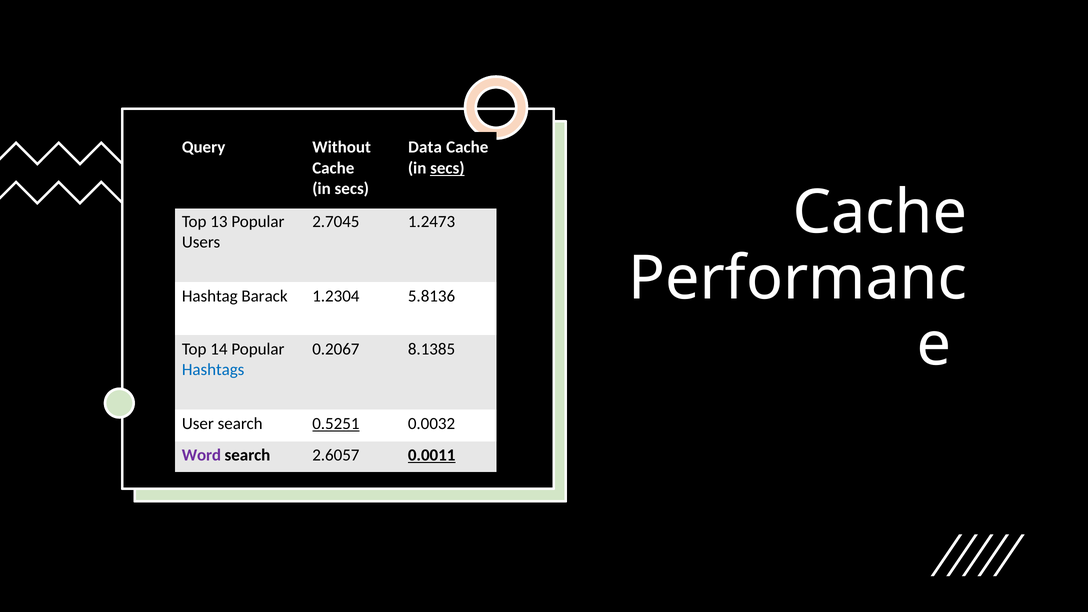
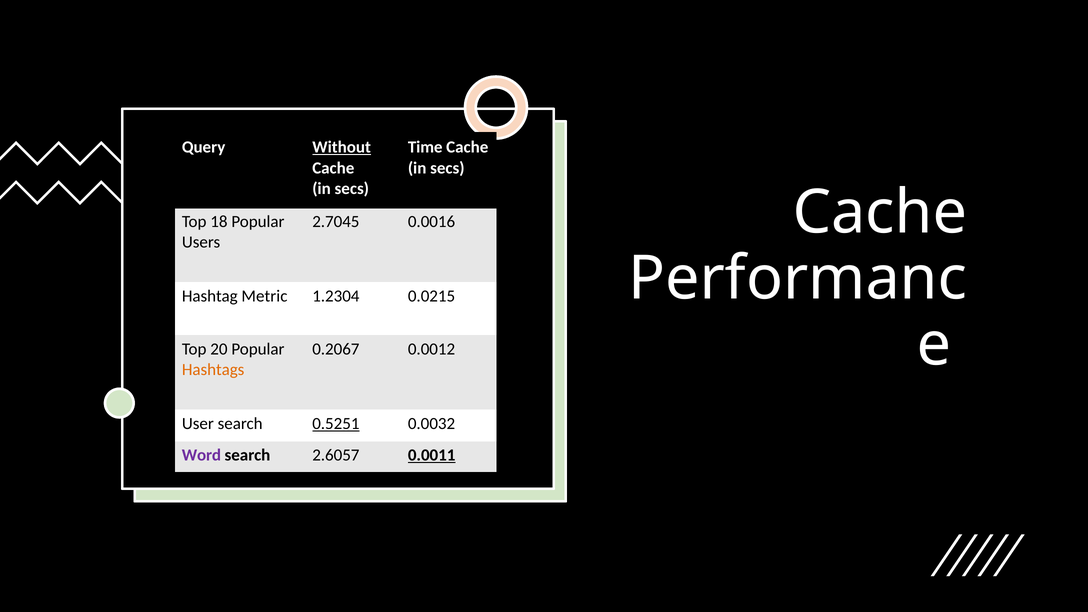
Without underline: none -> present (342, 147)
Data: Data -> Time (425, 147)
secs underline: present -> none (447, 168)
13: 13 -> 18 (219, 222)
1.2473: 1.2473 -> 0.0016 (432, 222)
Barack: Barack -> Metric (264, 296)
5.8136: 5.8136 -> 0.0215 (432, 296)
14: 14 -> 20 (219, 349)
8.1385: 8.1385 -> 0.0012 (432, 349)
Hashtags colour: blue -> orange (213, 370)
